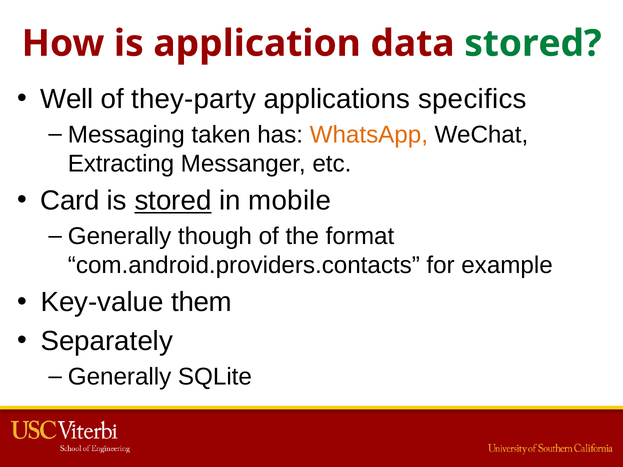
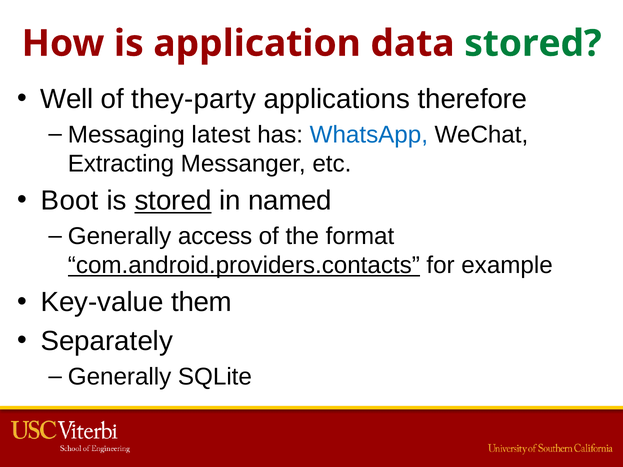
specifics: specifics -> therefore (473, 99)
taken: taken -> latest (221, 135)
WhatsApp colour: orange -> blue (369, 135)
Card: Card -> Boot (70, 201)
mobile: mobile -> named (290, 201)
though: though -> access (215, 237)
com.android.providers.contacts underline: none -> present (244, 266)
